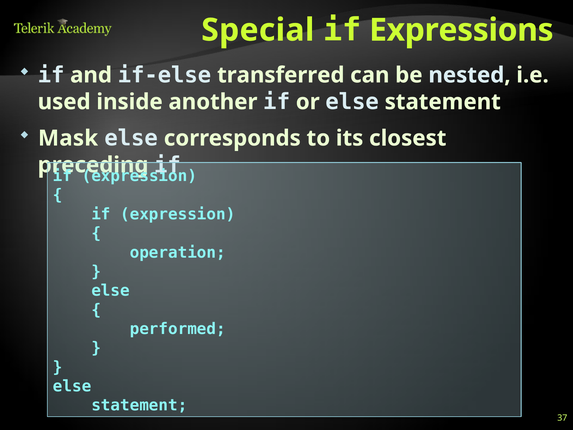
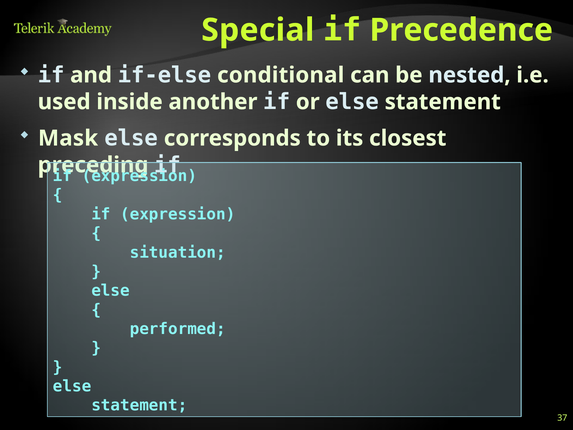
Expressions: Expressions -> Precedence (461, 30)
transferred: transferred -> conditional (281, 75)
operation: operation -> situation (178, 252)
